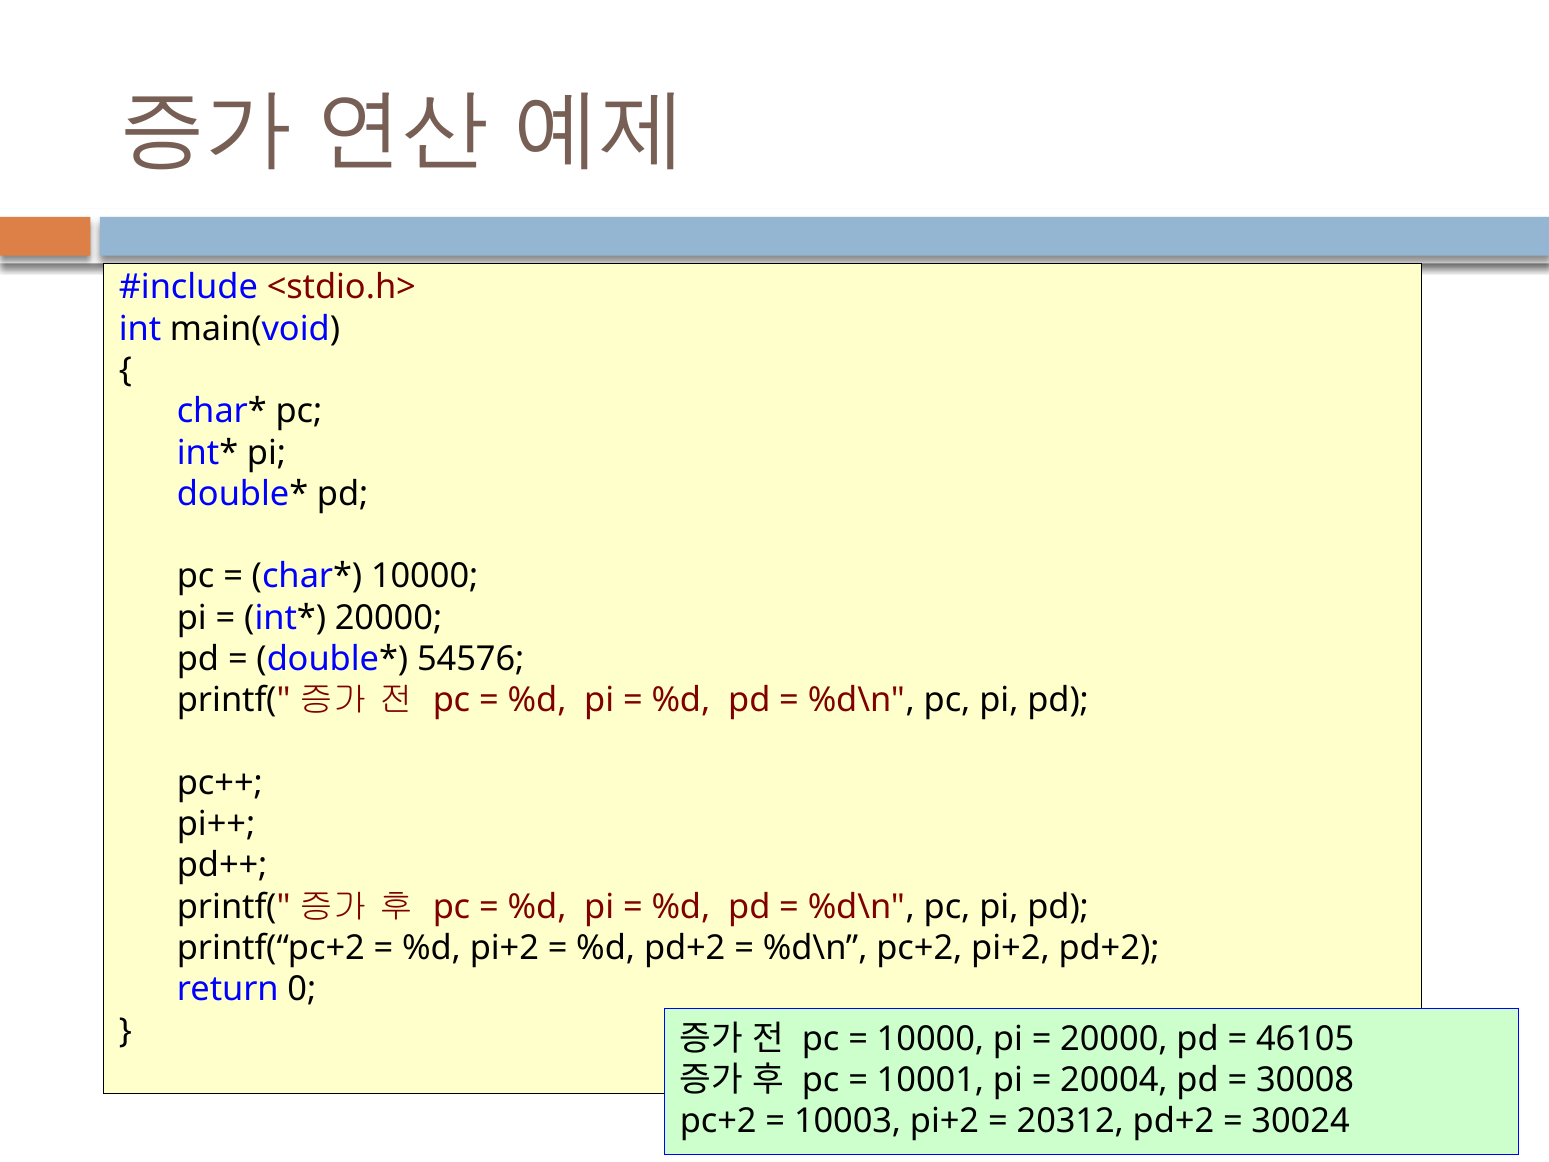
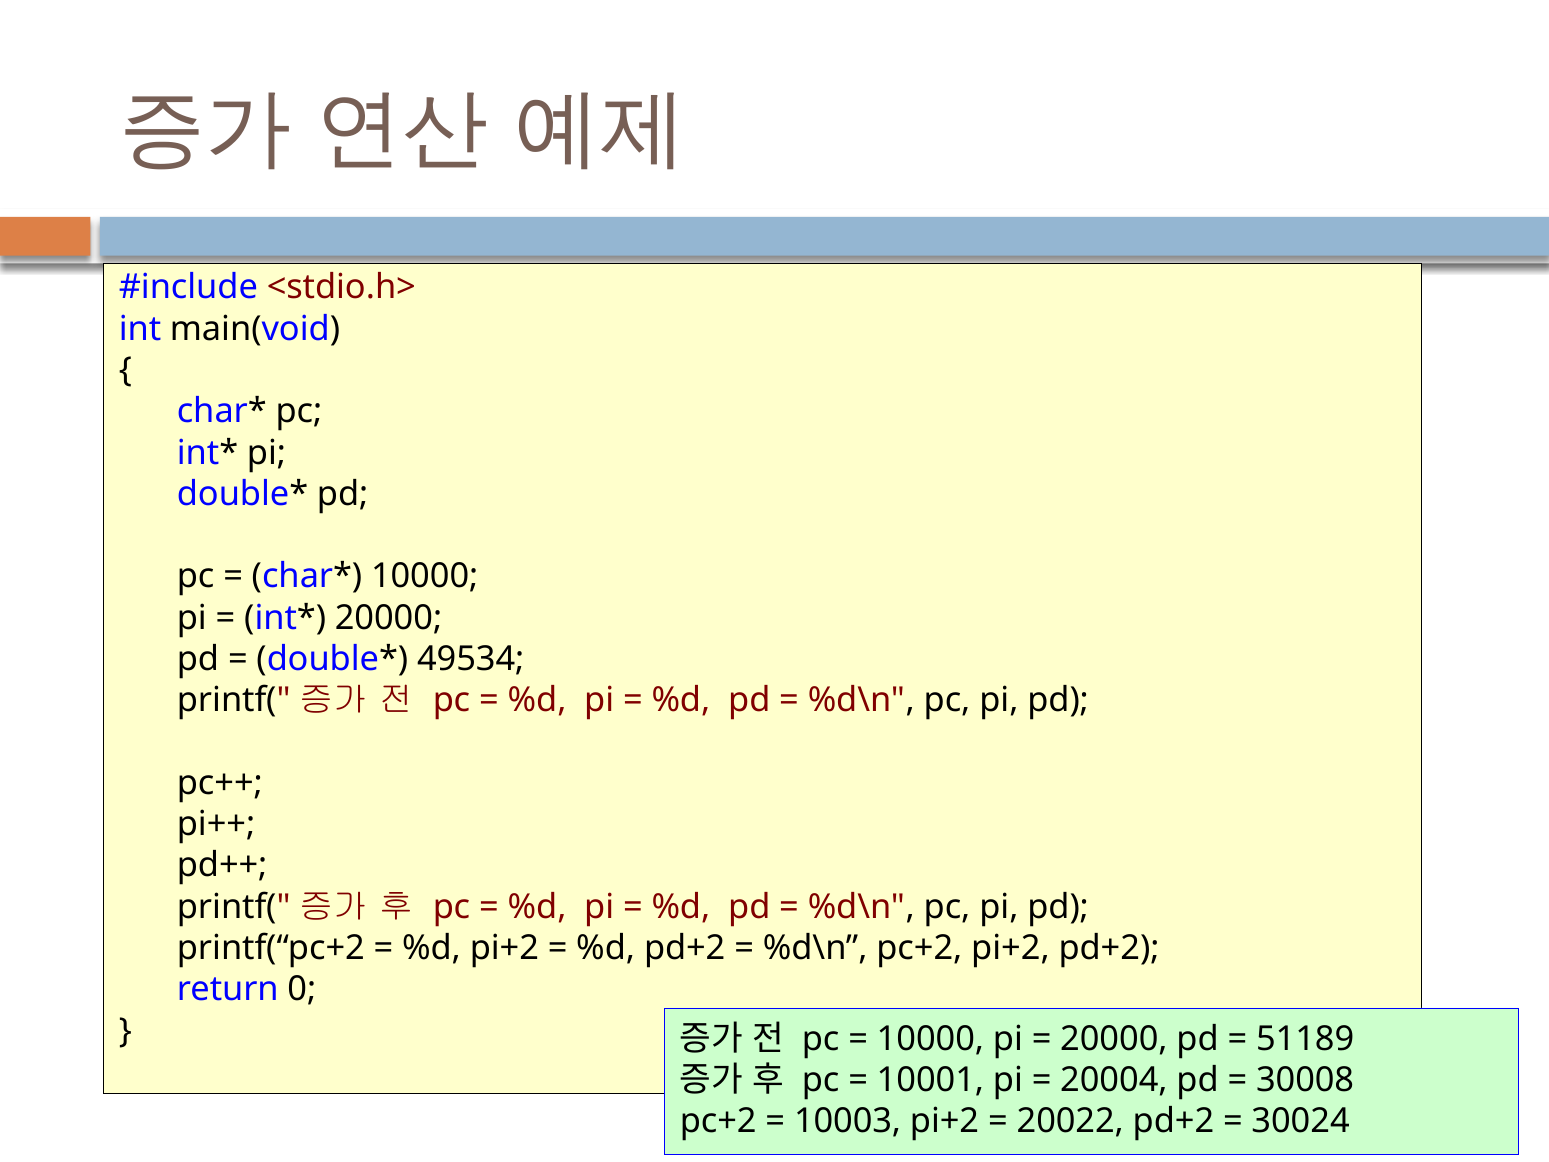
54576: 54576 -> 49534 (471, 659)
46105: 46105 -> 51189 (1305, 1038)
20312: 20312 -> 20022 (1070, 1121)
